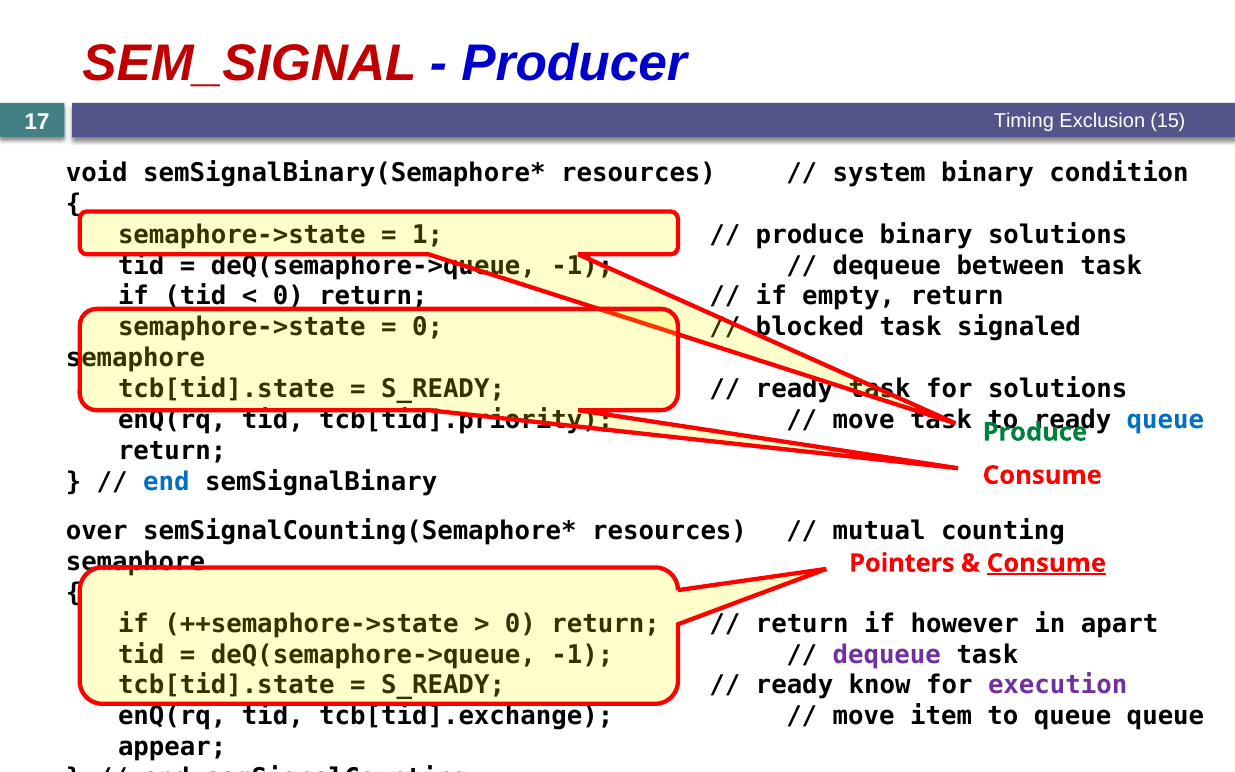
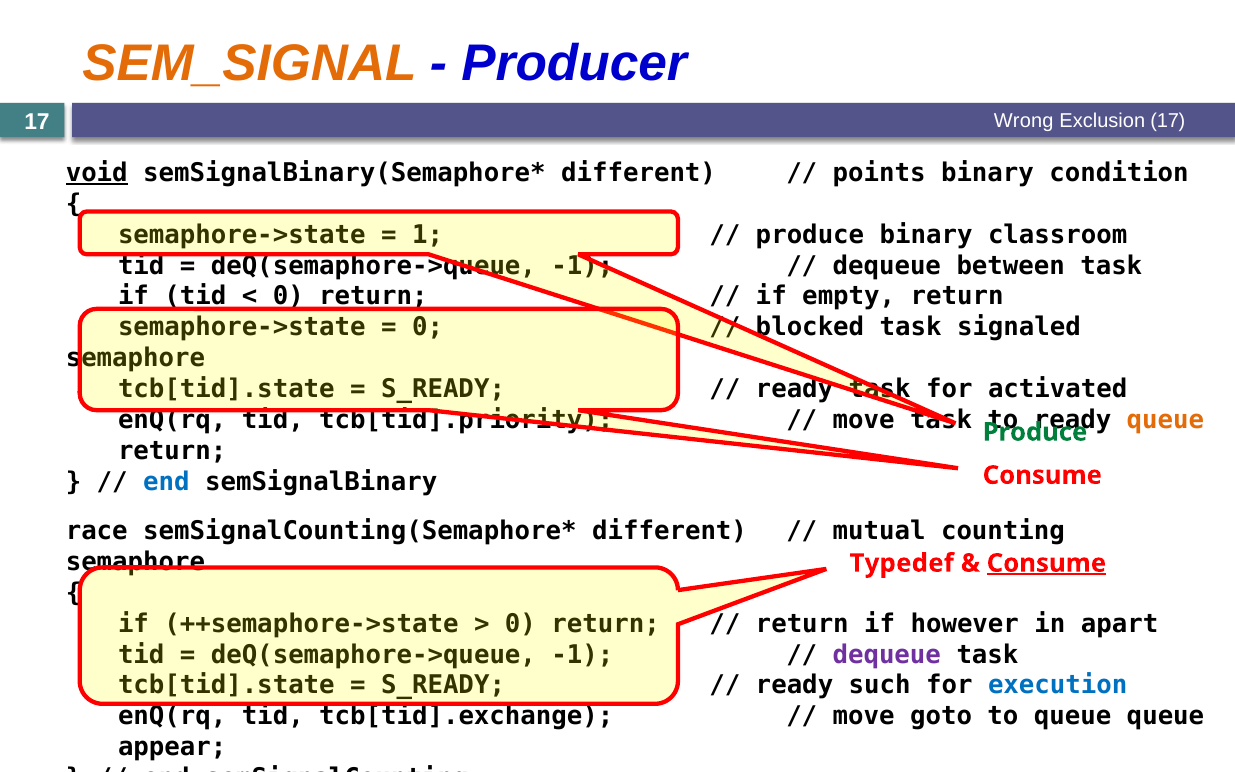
SEM_SIGNAL colour: red -> orange (249, 64)
Timing: Timing -> Wrong (1024, 121)
Exclusion 15: 15 -> 17 (1168, 121)
void underline: none -> present (97, 173)
resources: resources -> different (639, 173)
system: system -> points (879, 173)
solutions: solutions -> classroom (1058, 235)
solutions: solutions -> activated (1058, 389)
queue colour: blue -> orange (1165, 420)
over: over -> race (97, 531)
resources: resources -> different (670, 531)
Pointers: Pointers -> Typedef (902, 563)
know: know -> such (880, 685)
execution colour: purple -> blue (1058, 685)
item: item -> goto (941, 716)
